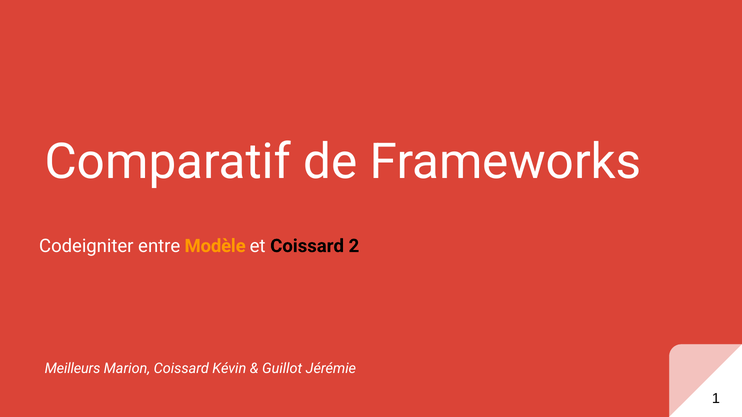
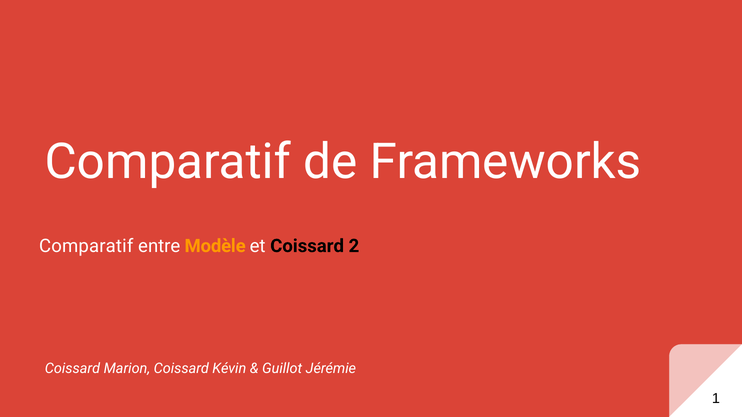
Codeigniter: Codeigniter -> Comparatif (86, 246)
Meilleurs: Meilleurs -> Coissard (72, 369)
